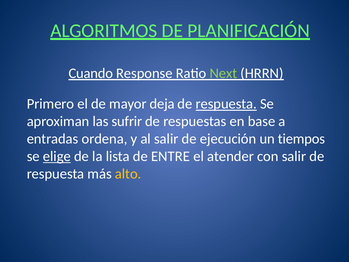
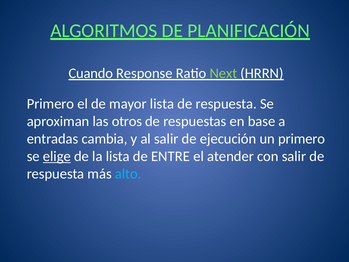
mayor deja: deja -> lista (162, 104)
respuesta underline: present -> none (226, 104)
sufrir: sufrir -> otros (127, 121)
ordena: ordena -> cambia (105, 139)
un tiempos: tiempos -> primero (302, 139)
alto colour: yellow -> light blue (128, 174)
